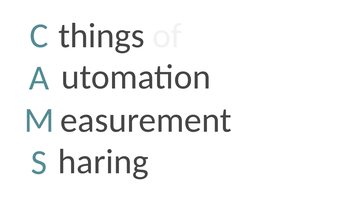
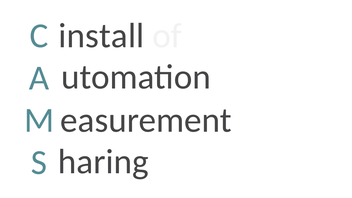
things: things -> install (101, 36)
